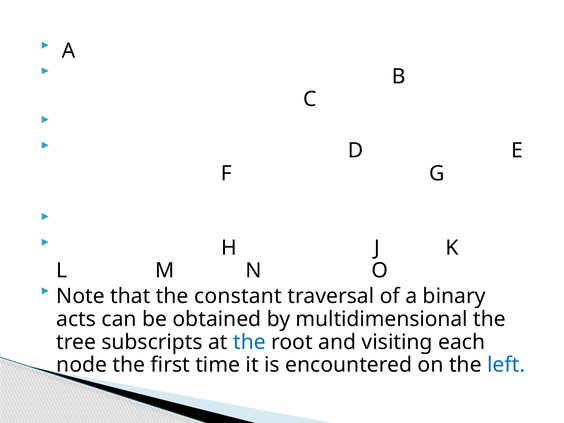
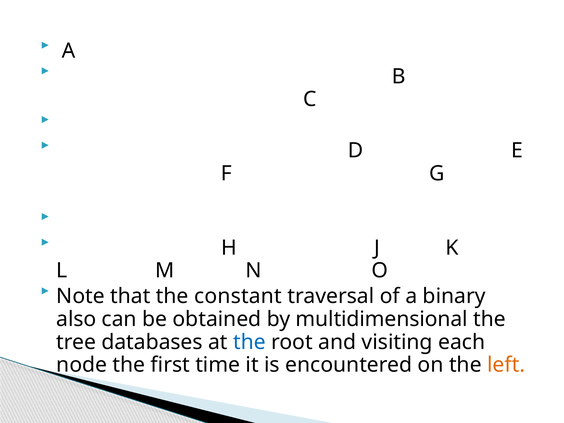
acts: acts -> also (76, 319)
subscripts: subscripts -> databases (152, 342)
left colour: blue -> orange (506, 365)
